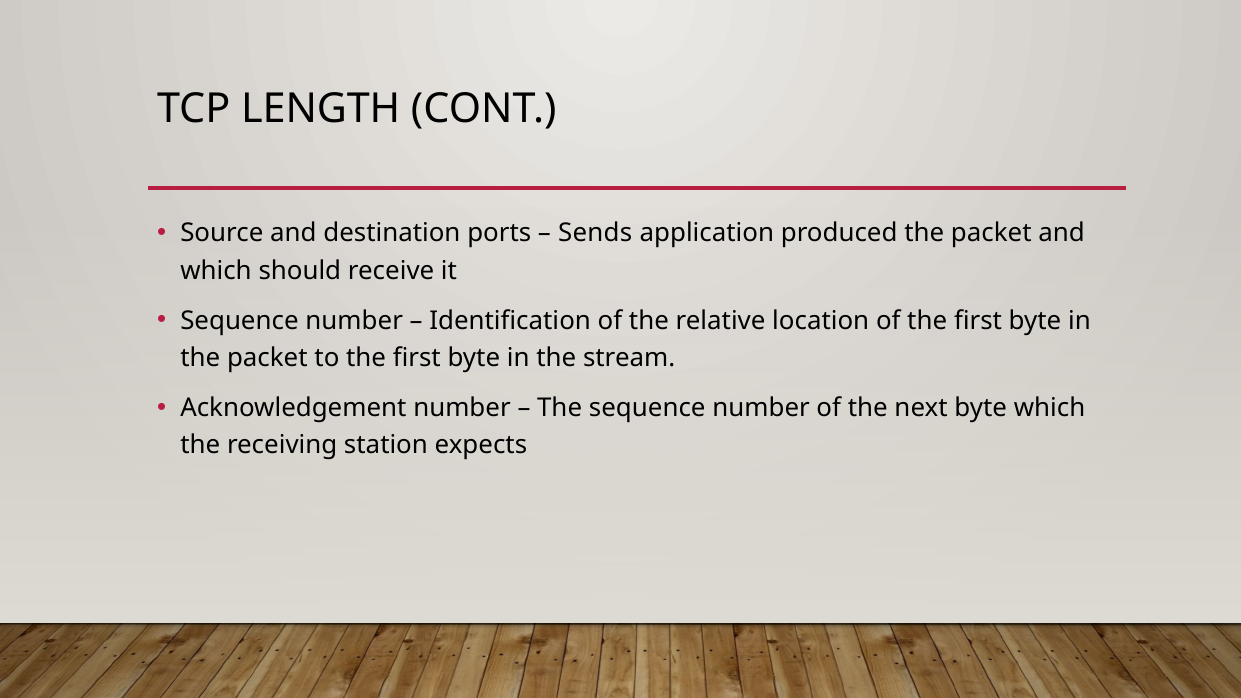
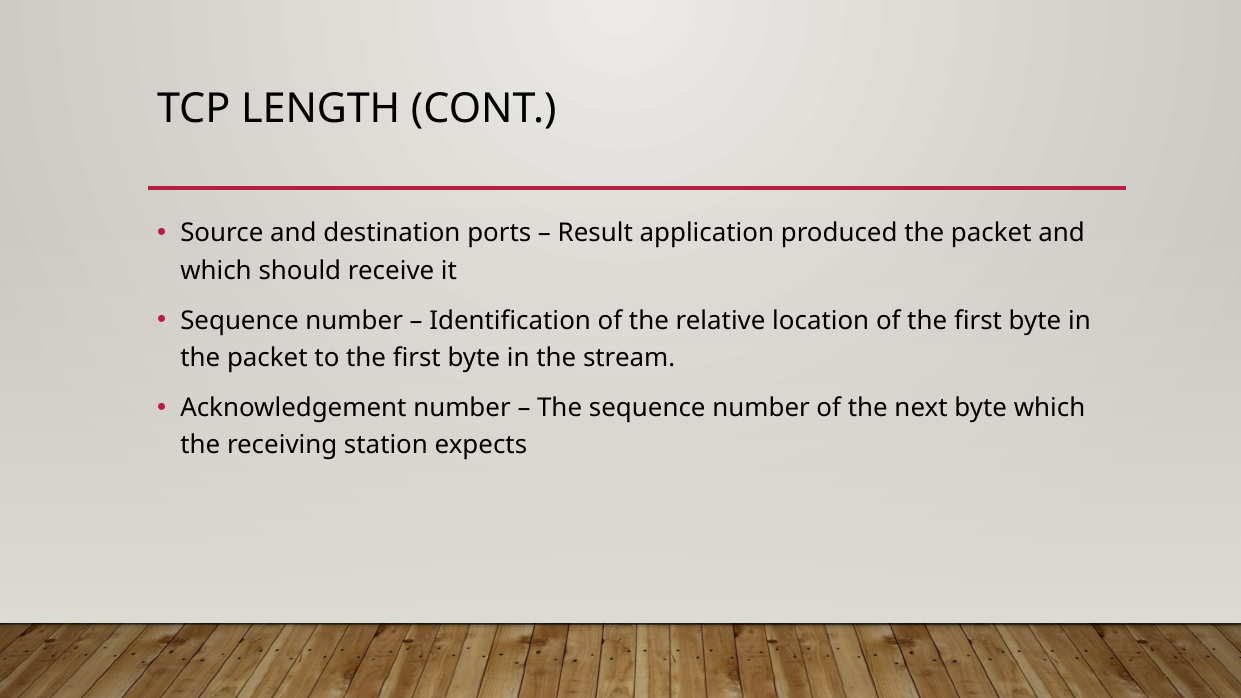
Sends: Sends -> Result (595, 233)
